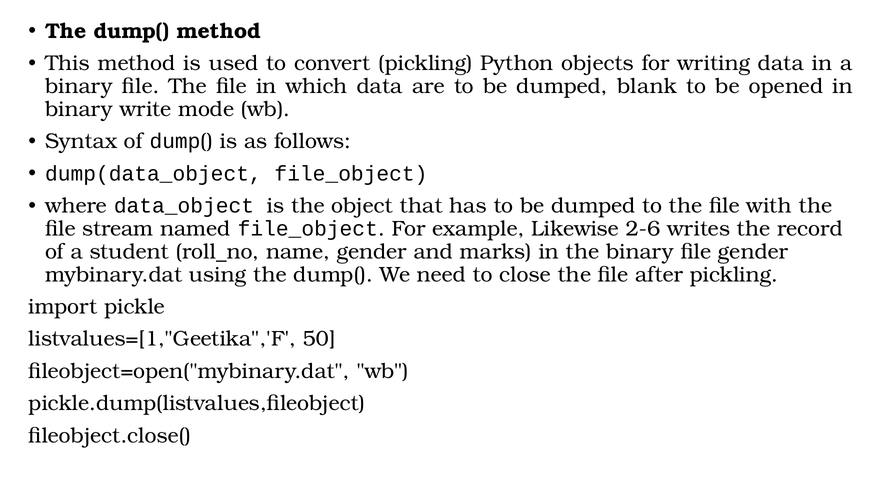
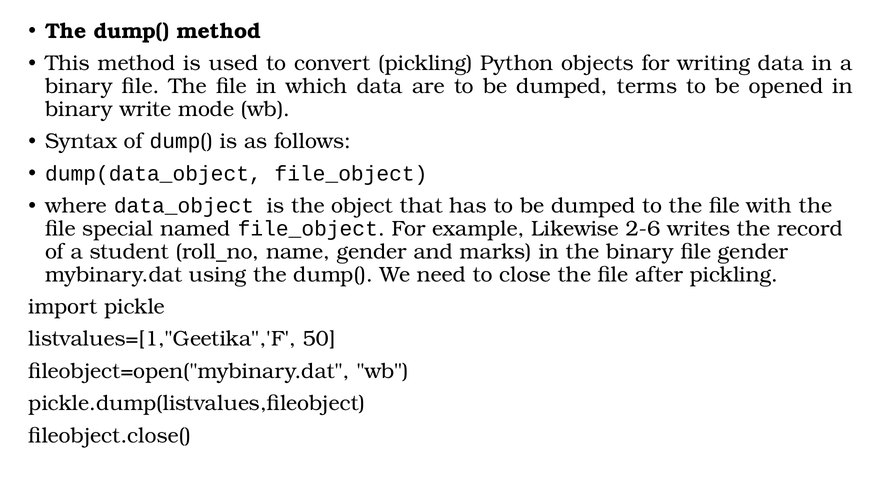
blank: blank -> terms (647, 86)
stream: stream -> special (118, 228)
